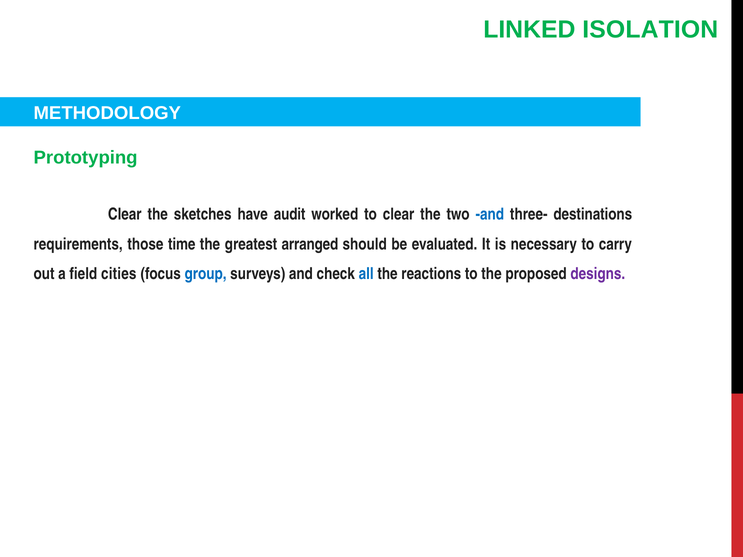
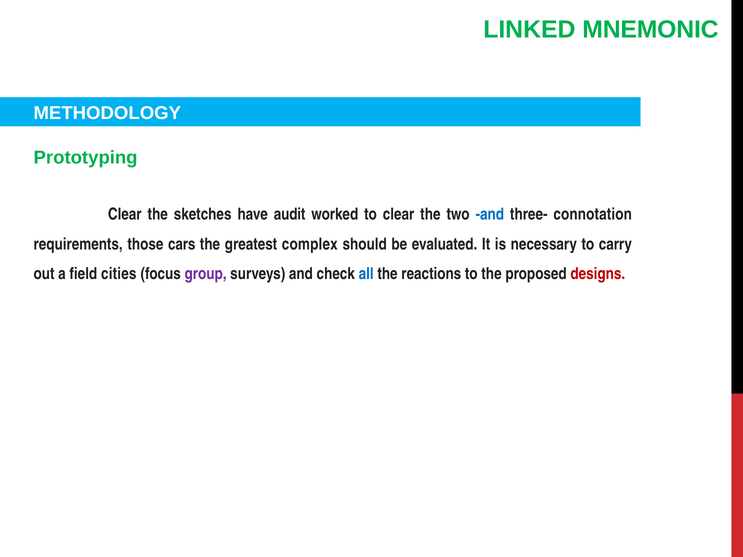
ISOLATION: ISOLATION -> MNEMONIC (650, 30)
destinations: destinations -> connotation (593, 214)
time: time -> cars (182, 244)
arranged: arranged -> complex (310, 244)
group colour: blue -> purple (206, 274)
designs colour: purple -> red (598, 274)
